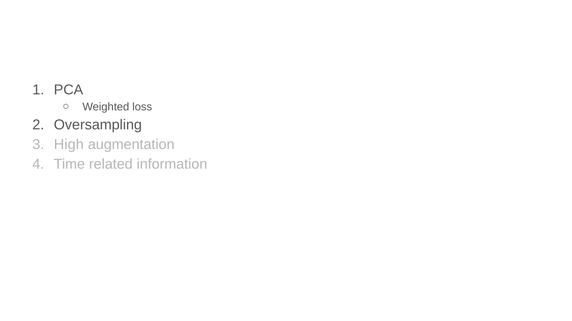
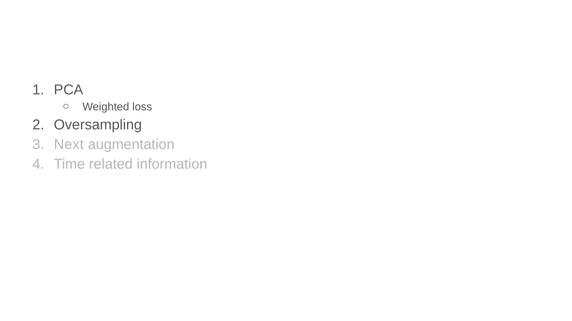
High: High -> Next (69, 145)
